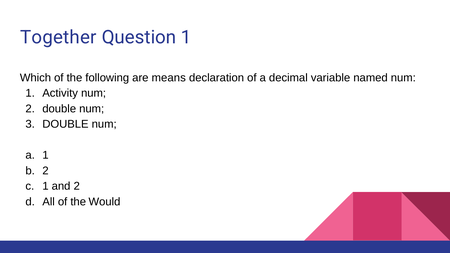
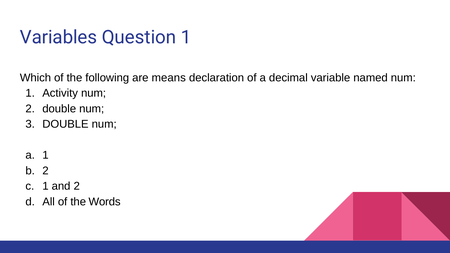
Together: Together -> Variables (59, 37)
Would: Would -> Words (105, 202)
